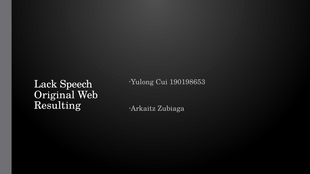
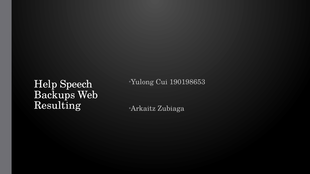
Lack: Lack -> Help (46, 85)
Original: Original -> Backups (55, 95)
